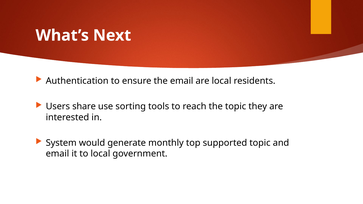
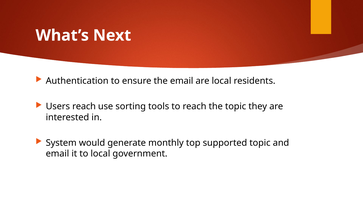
Users share: share -> reach (84, 107)
